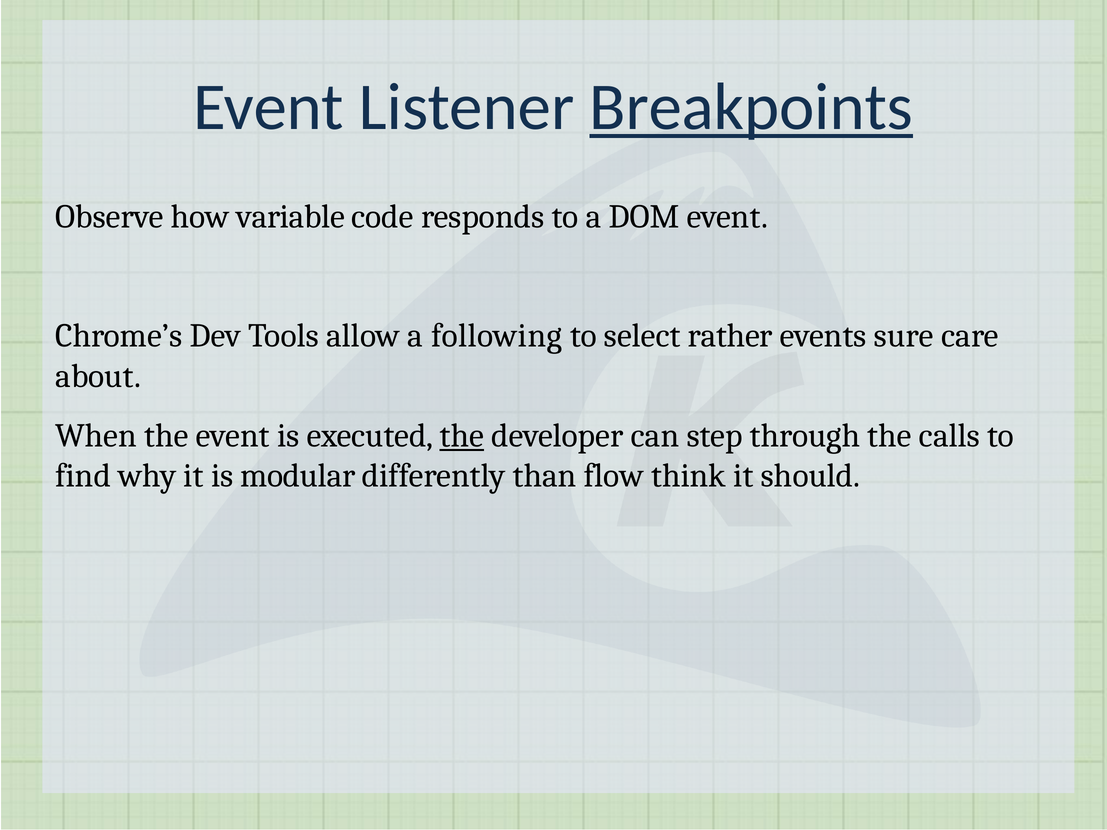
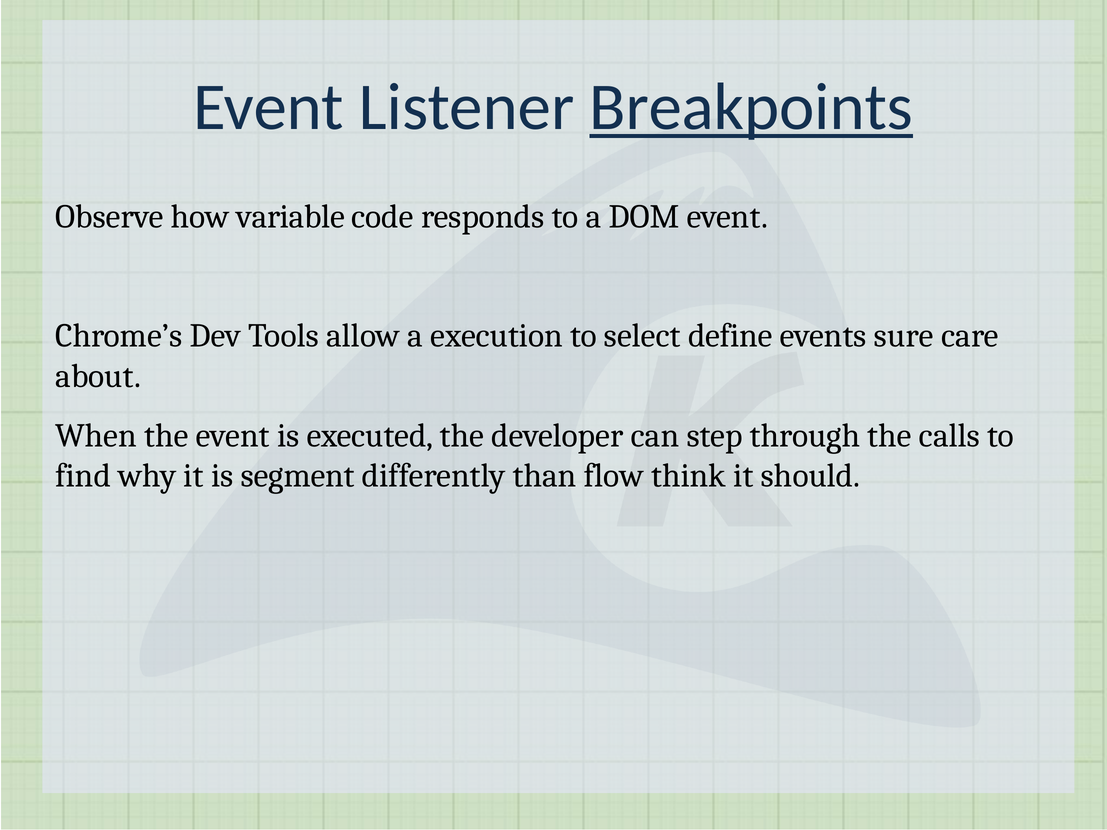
following: following -> execution (497, 336)
rather: rather -> define (730, 336)
the underline: present -> none (462, 436)
modular: modular -> segment (298, 476)
